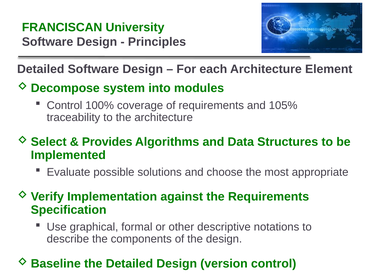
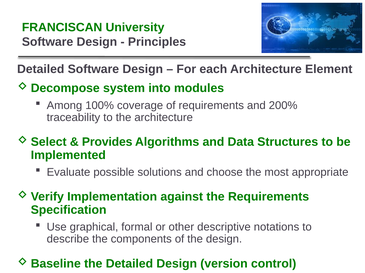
Control: Control -> Among (64, 106)
105%: 105% -> 200% (283, 106)
